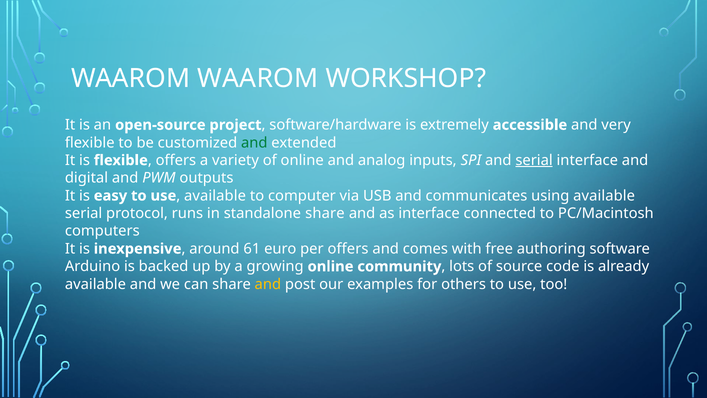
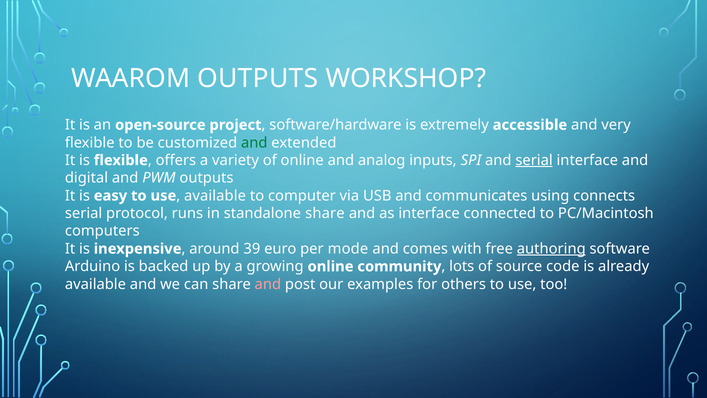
WAAROM WAAROM: WAAROM -> OUTPUTS (258, 79)
using available: available -> connects (604, 196)
61: 61 -> 39 (252, 249)
per offers: offers -> mode (348, 249)
authoring underline: none -> present (551, 249)
and colour: yellow -> pink (268, 284)
